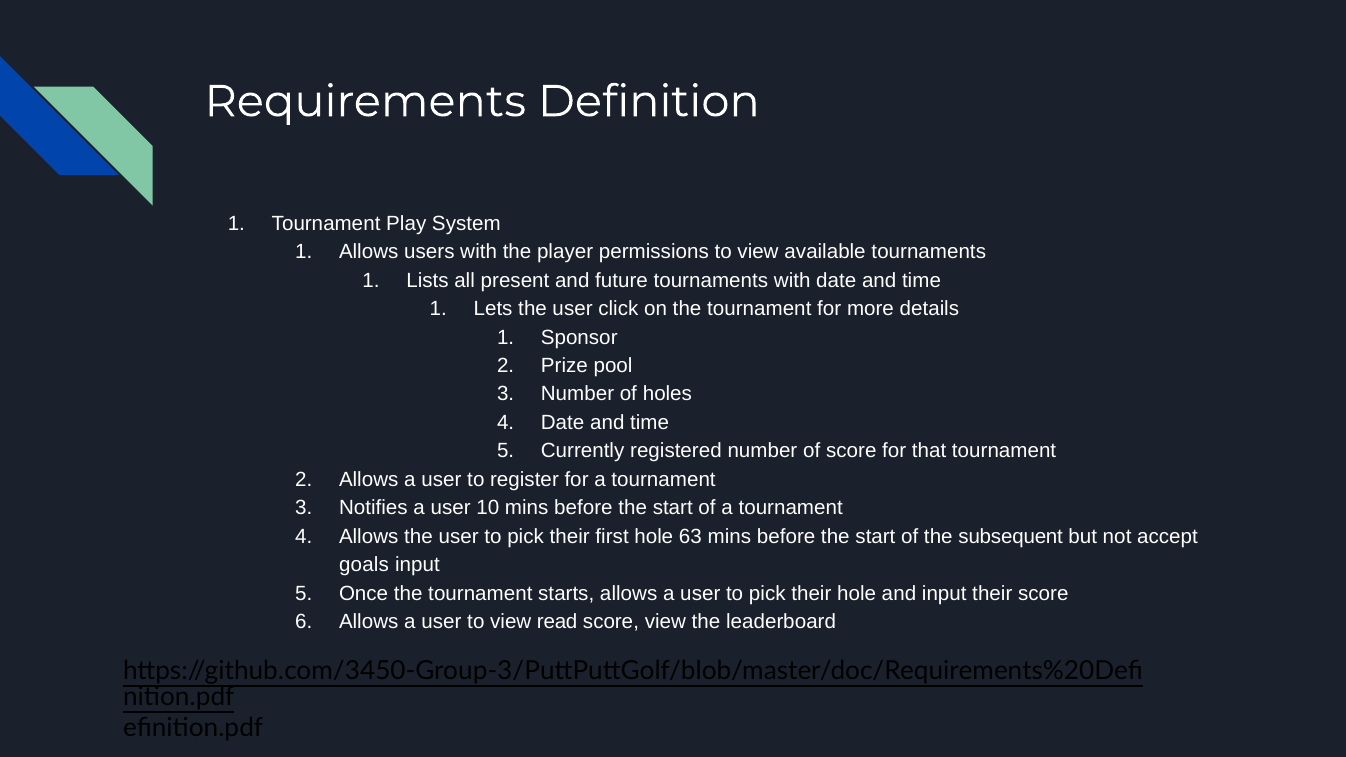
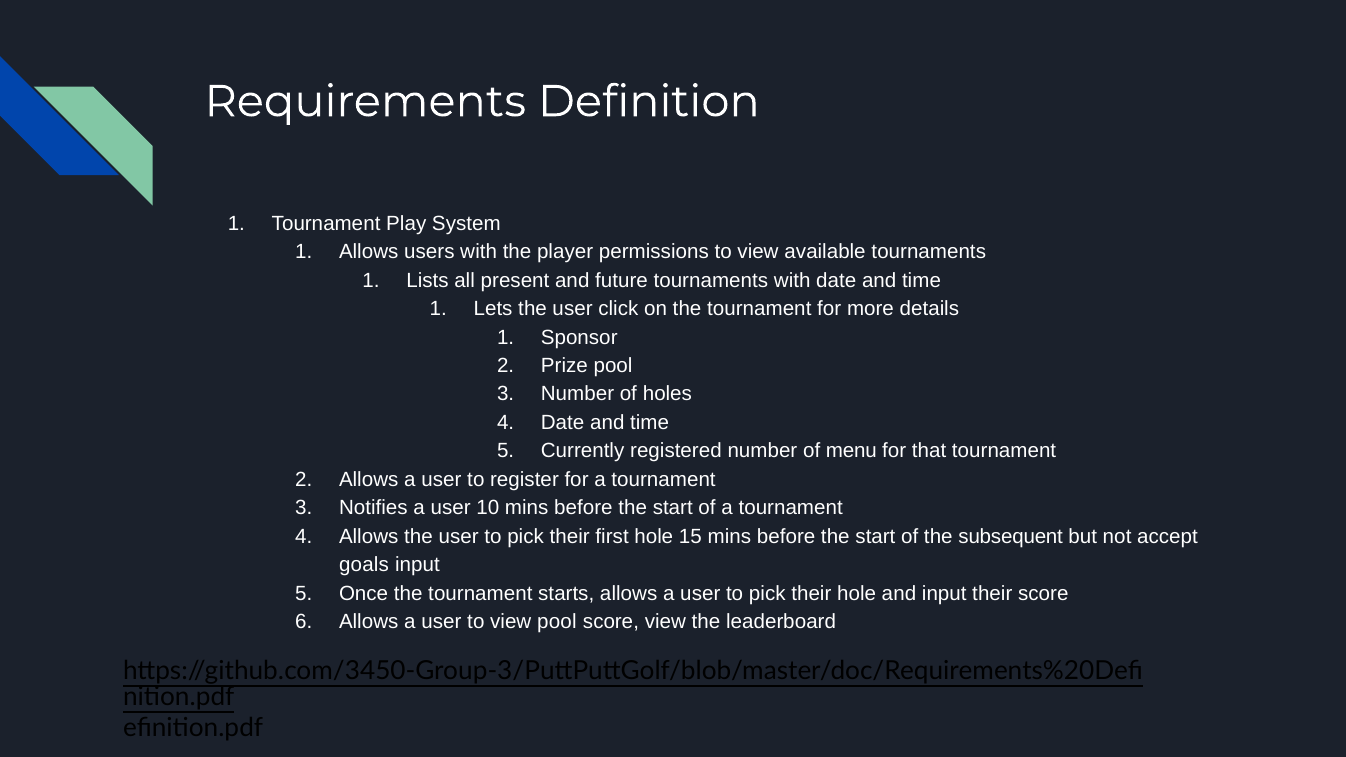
of score: score -> menu (851, 451)
63: 63 -> 15 (690, 537)
view read: read -> pool (557, 622)
